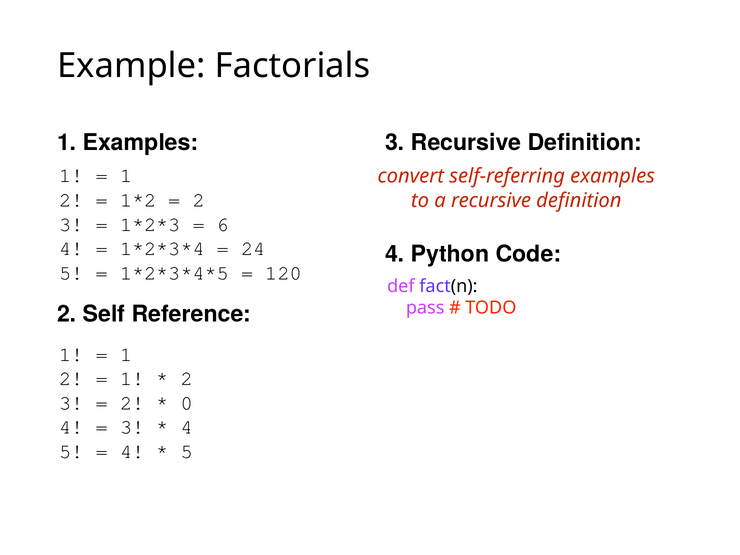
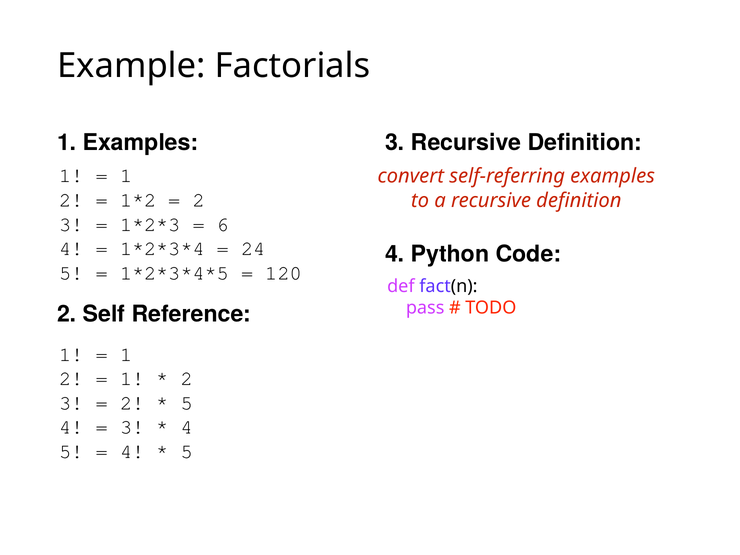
0: 0 -> 5 (187, 403)
